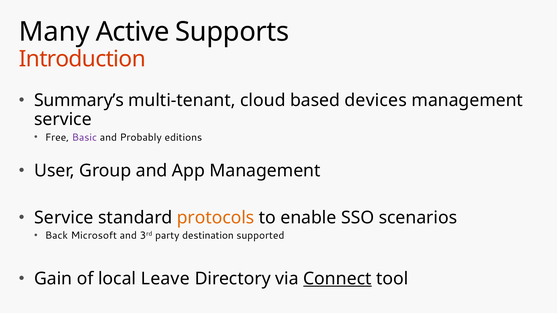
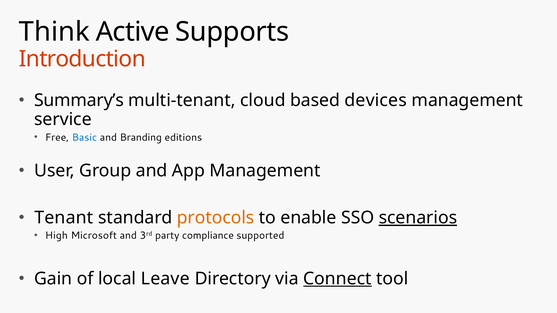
Many: Many -> Think (54, 32)
Basic colour: purple -> blue (84, 137)
Probably: Probably -> Branding (141, 137)
Service: Service -> Tenant (64, 218)
scenarios underline: none -> present (418, 218)
Back: Back -> High (56, 236)
destination: destination -> compliance (208, 236)
